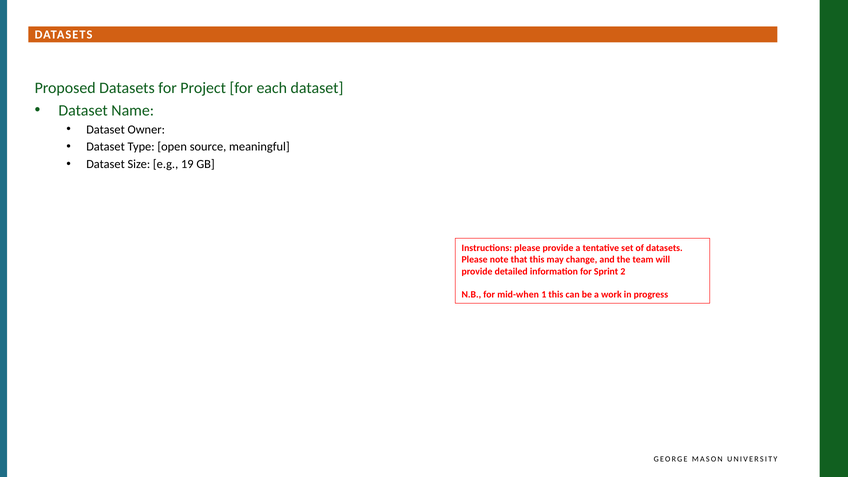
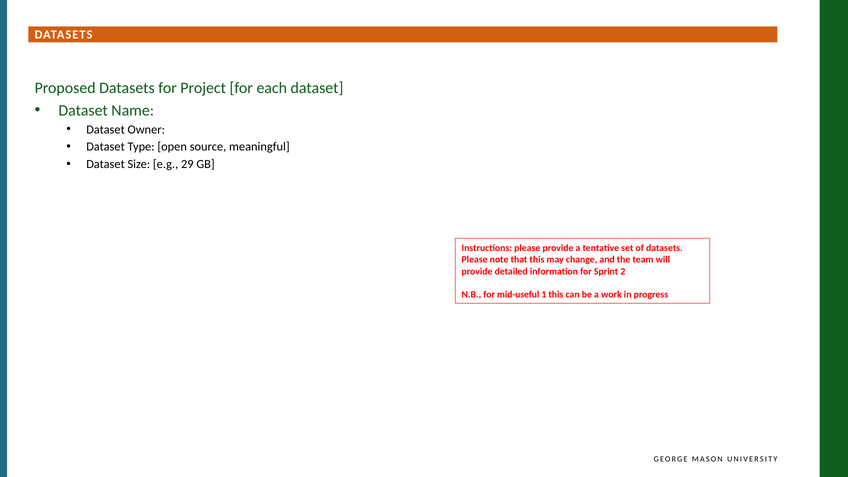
19: 19 -> 29 (187, 164)
mid-when: mid-when -> mid-useful (518, 295)
